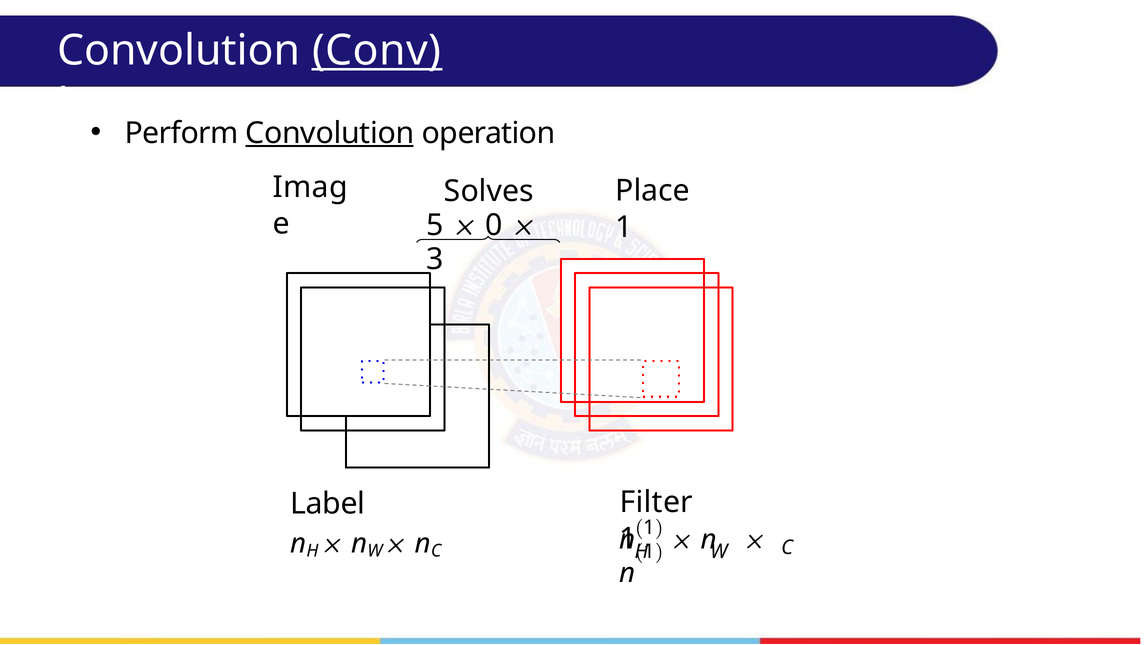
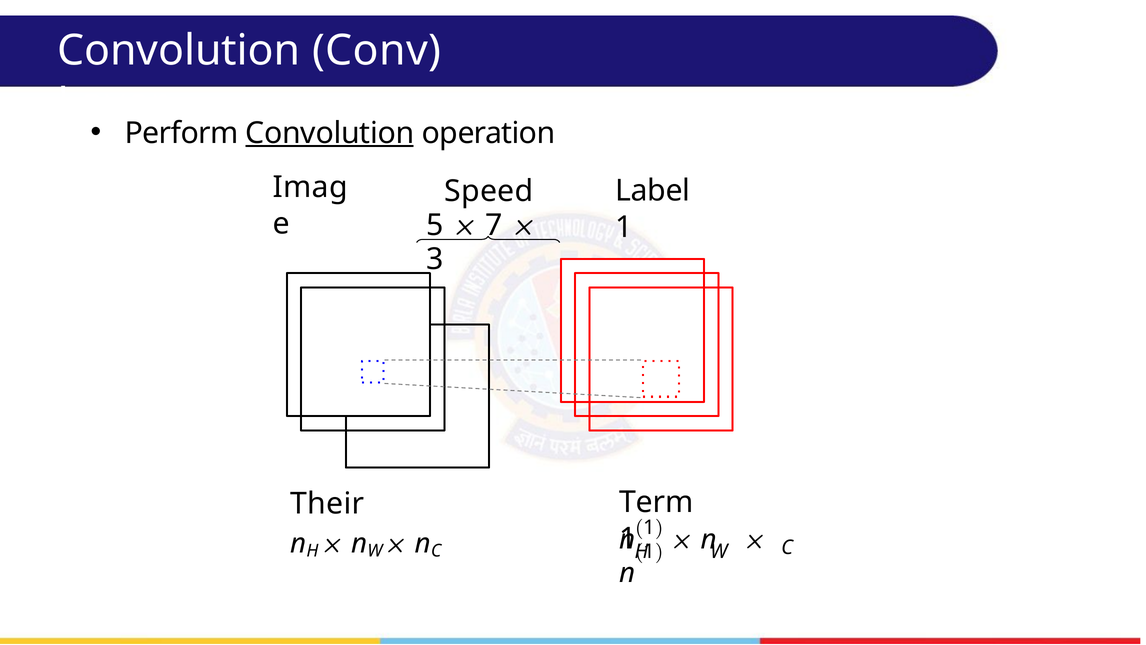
Conv underline: present -> none (377, 51)
Place: Place -> Label (653, 191)
Solves: Solves -> Speed (489, 191)
0: 0 -> 7 (494, 225)
Filter: Filter -> Term (656, 502)
Label: Label -> Their (327, 504)
